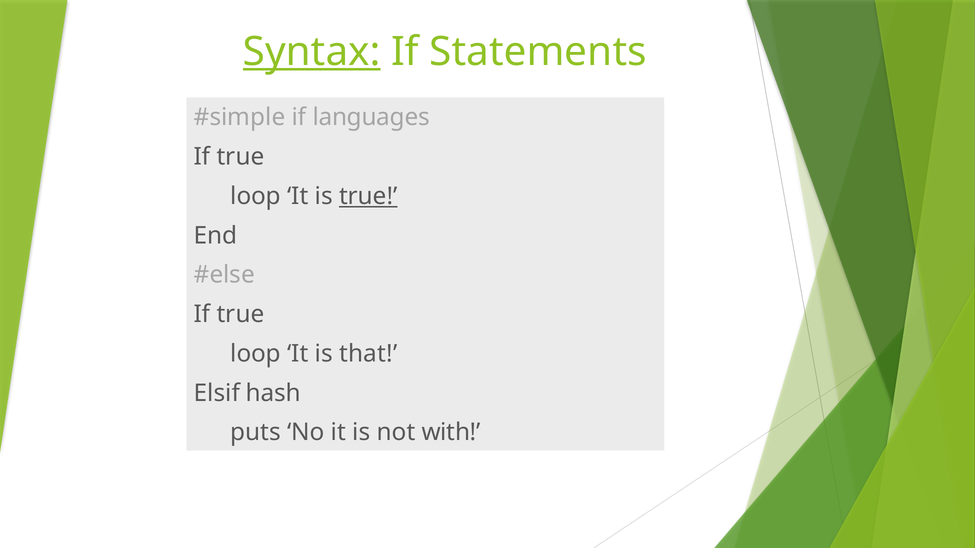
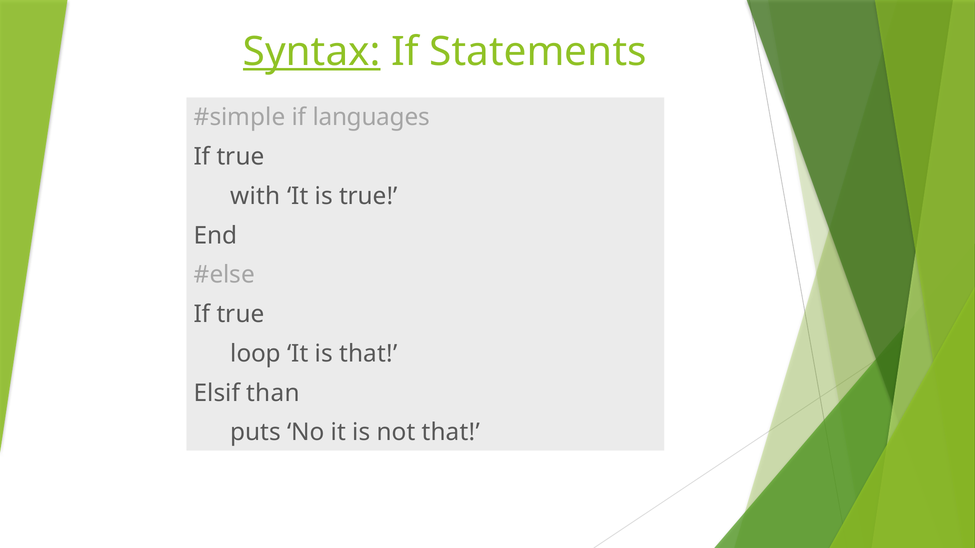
loop: loop -> with (255, 196)
true underline: present -> none (368, 196)
hash: hash -> than (273, 393)
not with: with -> that (451, 433)
